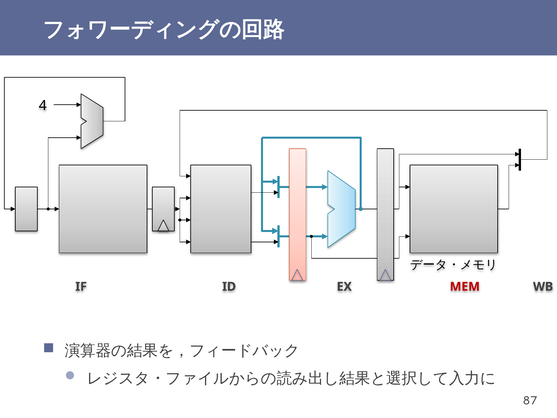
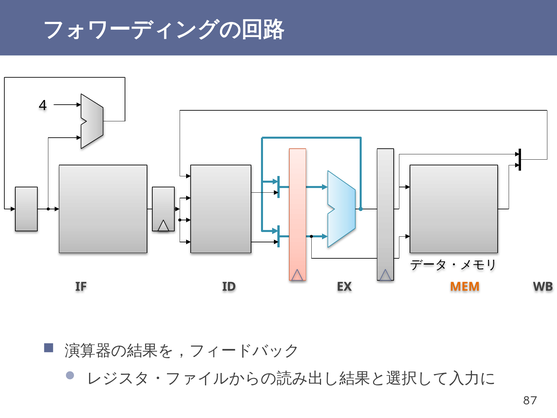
MEM colour: red -> orange (465, 286)
